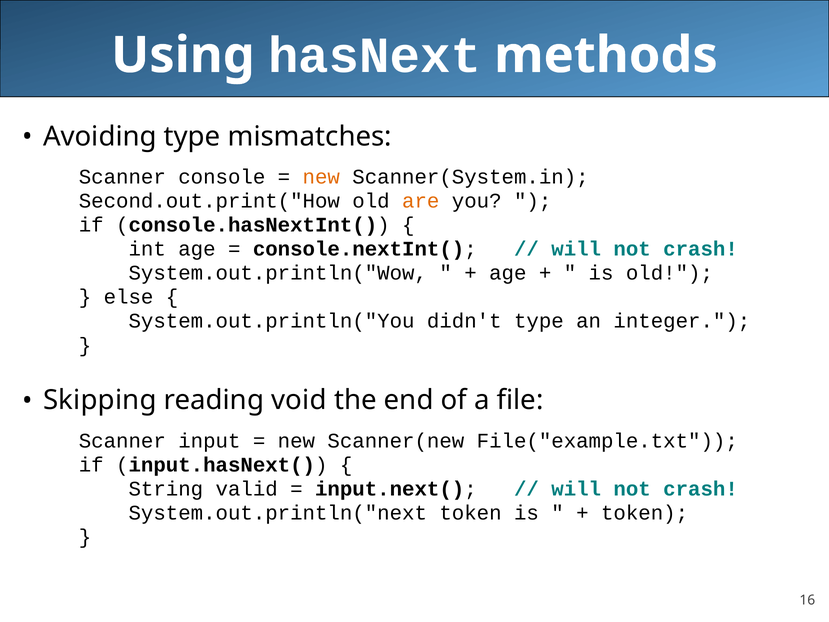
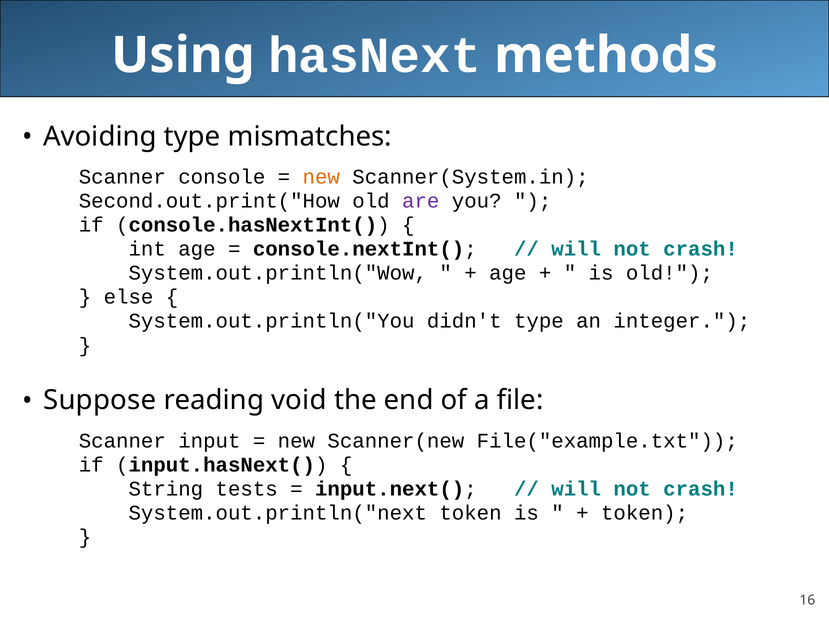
are colour: orange -> purple (421, 201)
Skipping: Skipping -> Suppose (100, 400)
valid: valid -> tests (247, 489)
